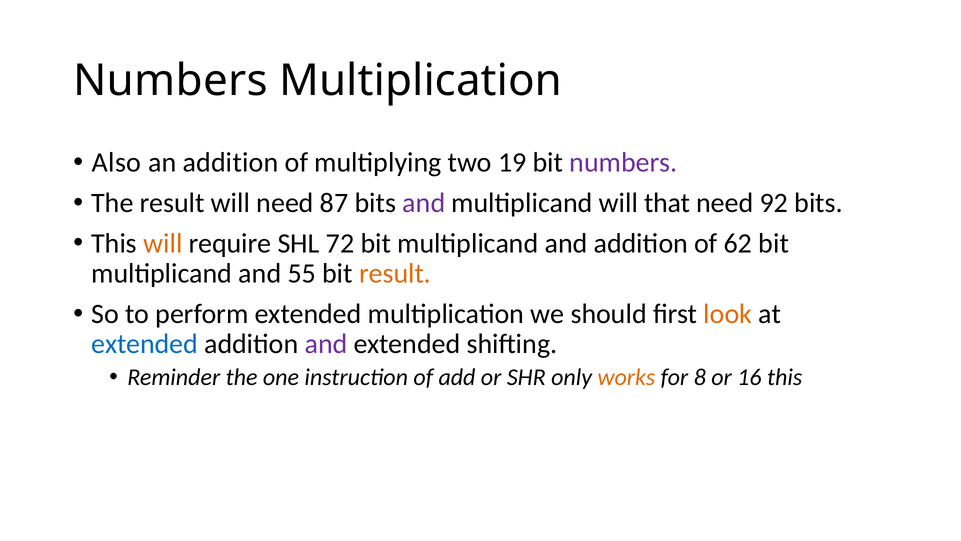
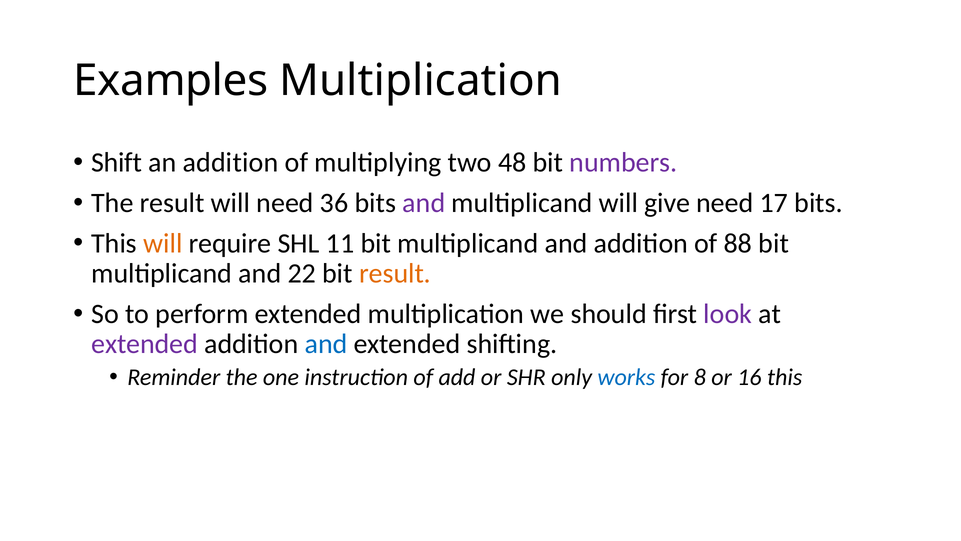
Numbers: Numbers -> Examples (171, 81)
Also: Also -> Shift (117, 162)
19: 19 -> 48 (512, 162)
87: 87 -> 36 (334, 203)
that: that -> give (667, 203)
92: 92 -> 17 (774, 203)
72: 72 -> 11 (340, 243)
62: 62 -> 88 (738, 243)
55: 55 -> 22 (302, 273)
look colour: orange -> purple (728, 314)
extended colour: blue -> purple (145, 344)
and colour: purple -> blue (326, 344)
works colour: orange -> blue (626, 377)
